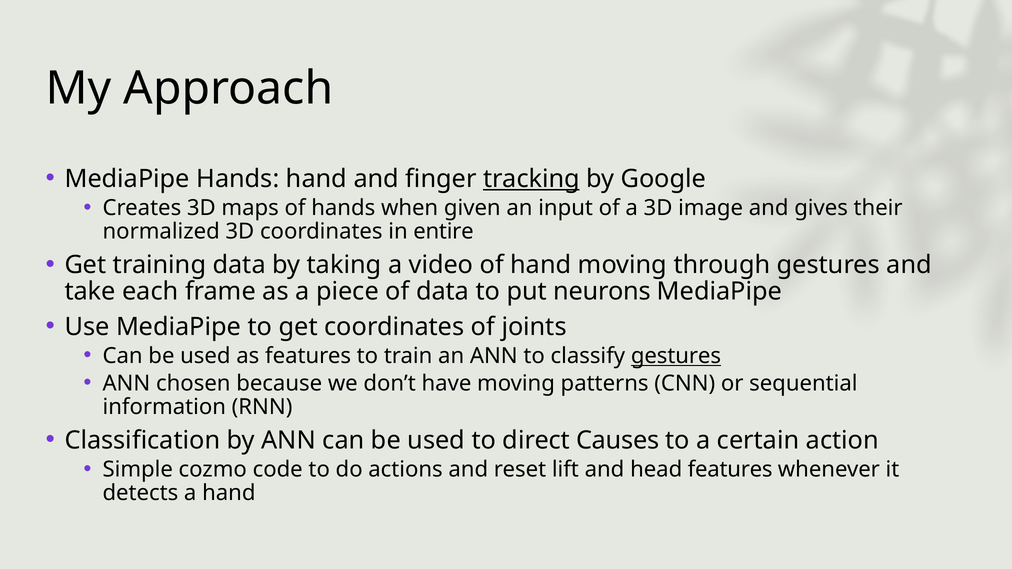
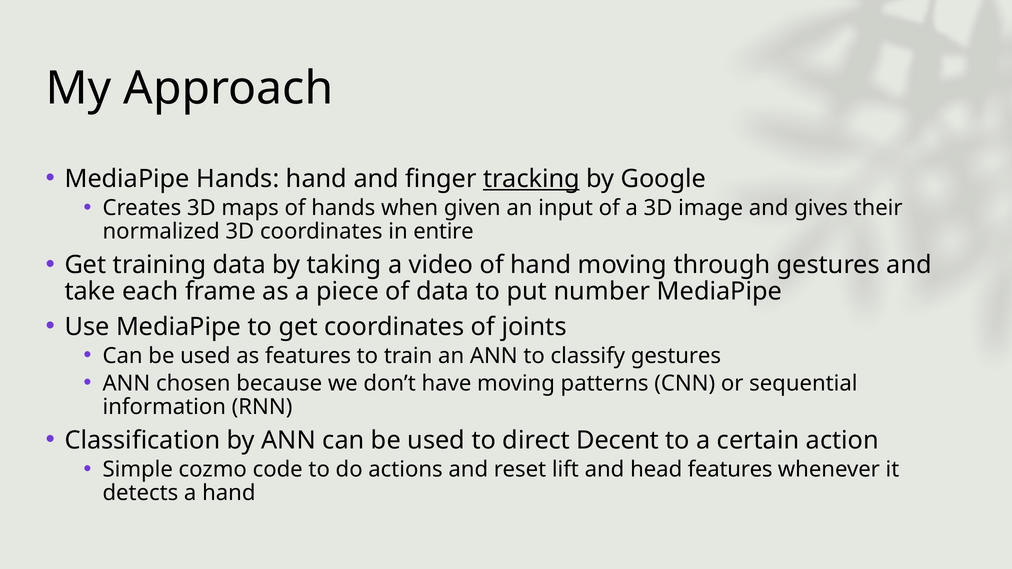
neurons: neurons -> number (602, 292)
gestures underline: present -> none (676, 356)
Causes: Causes -> Decent (618, 440)
